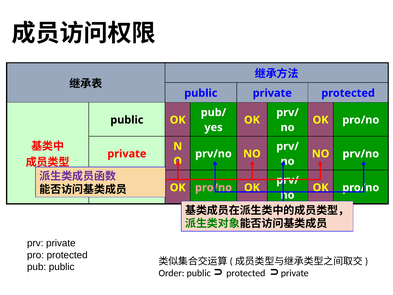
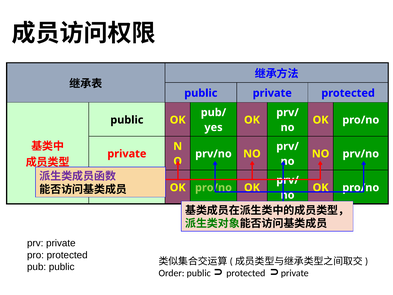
pro/no colour: pink -> light green (214, 187)
